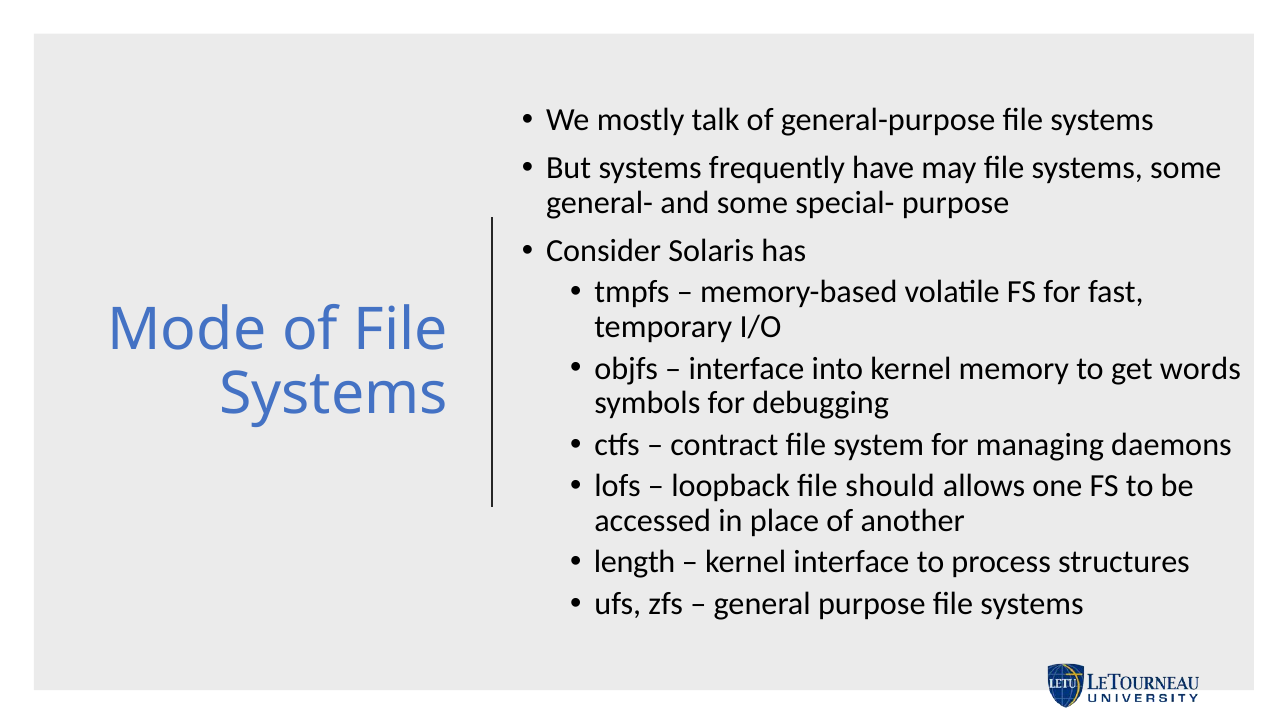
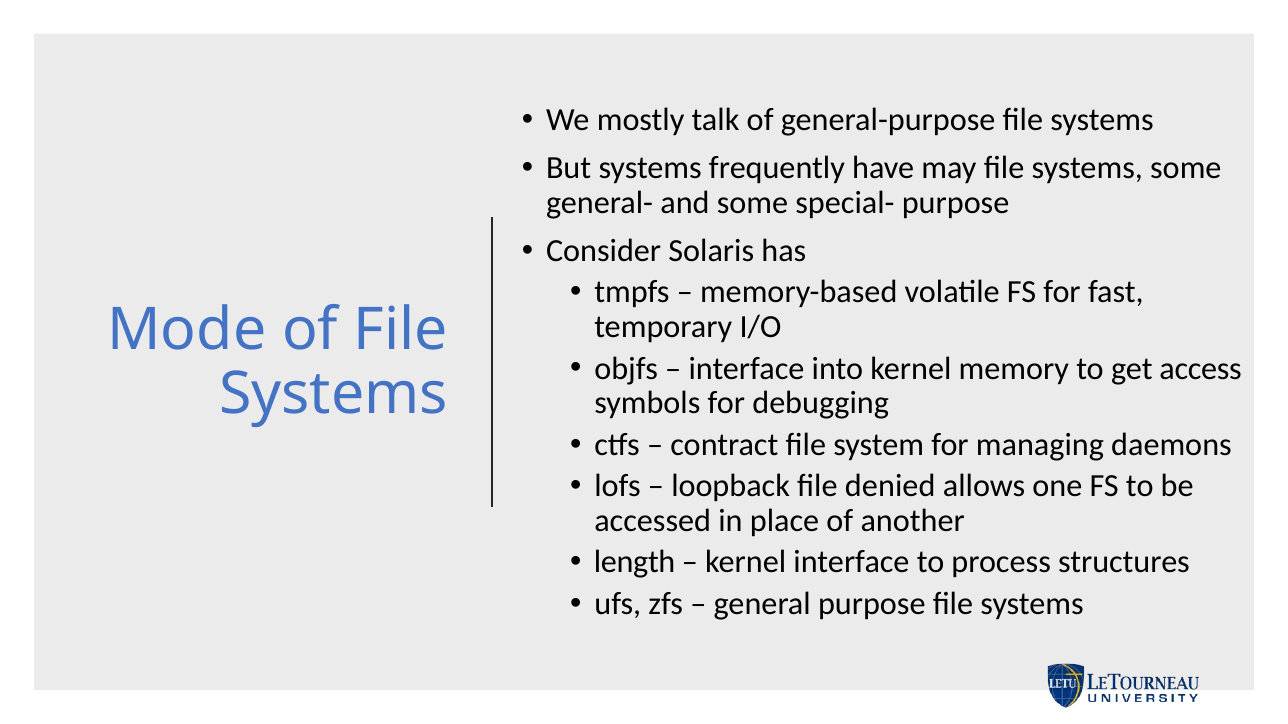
words: words -> access (1201, 369)
should: should -> denied (890, 486)
